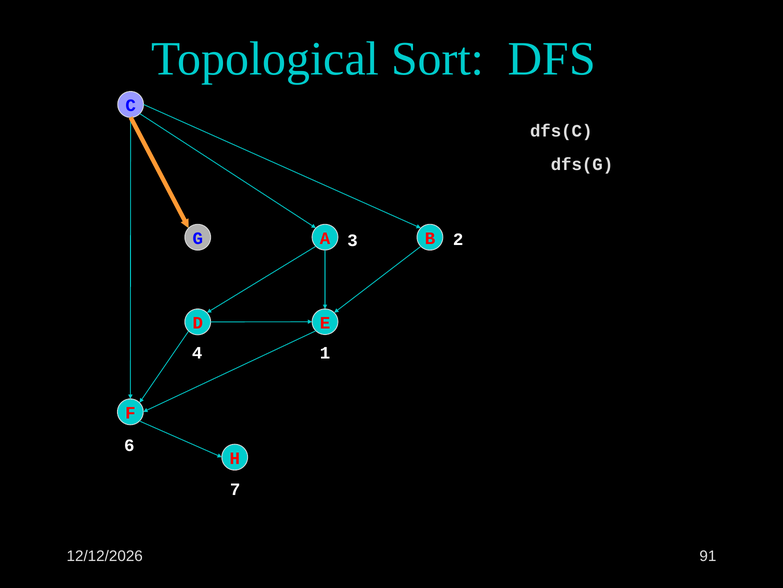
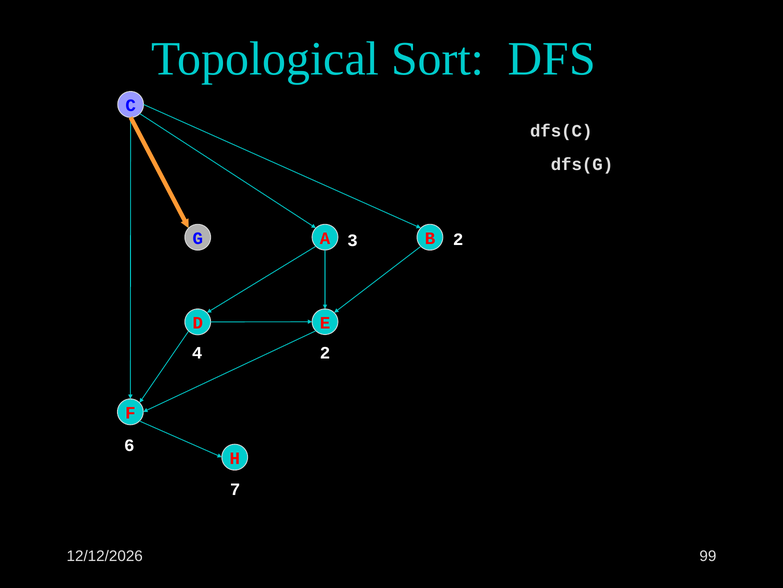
4 1: 1 -> 2 (325, 353)
91: 91 -> 99 (708, 556)
